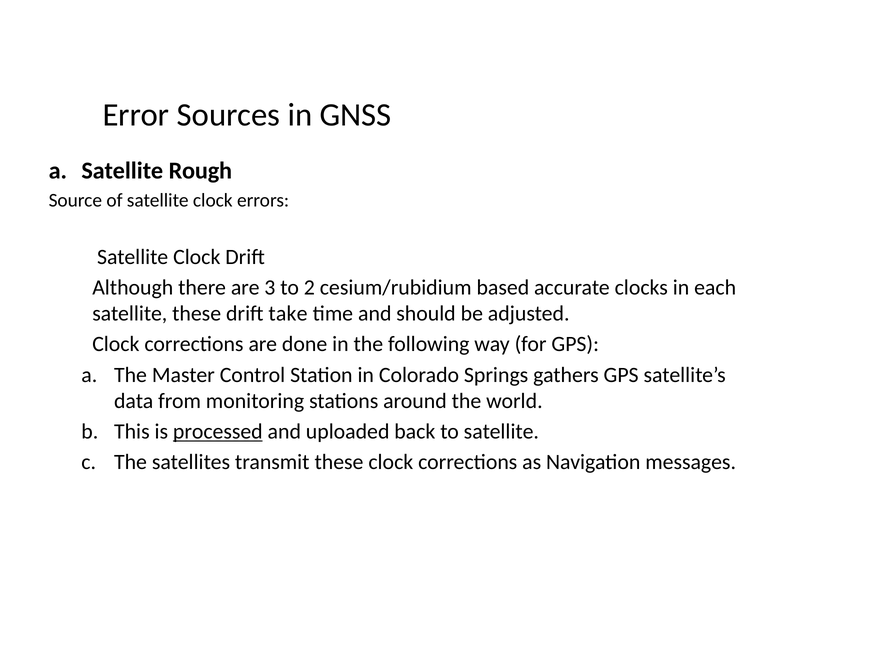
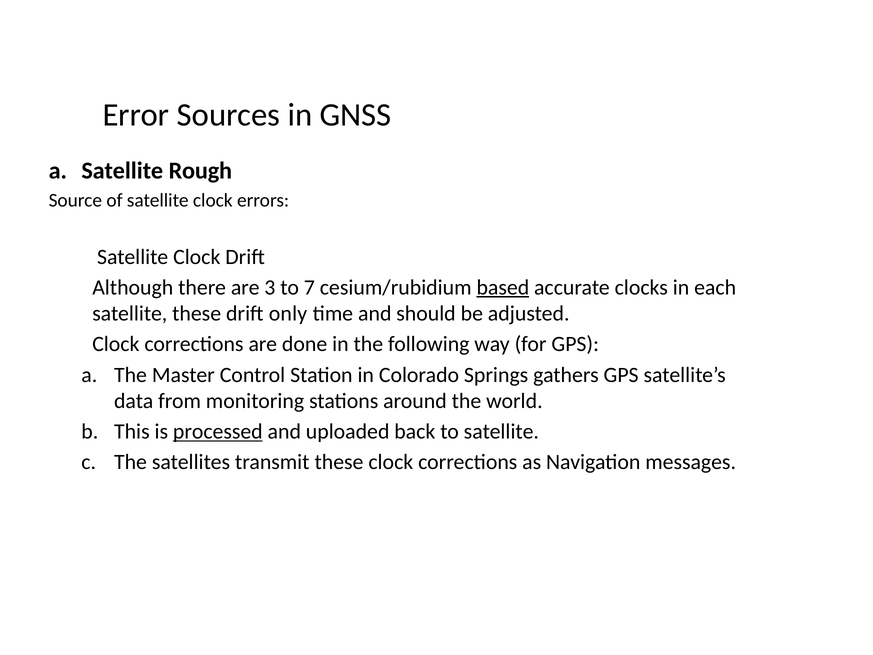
2: 2 -> 7 (309, 287)
based underline: none -> present (503, 287)
take: take -> only (288, 314)
